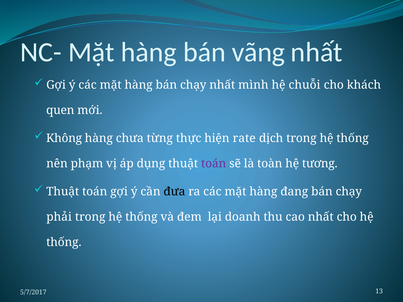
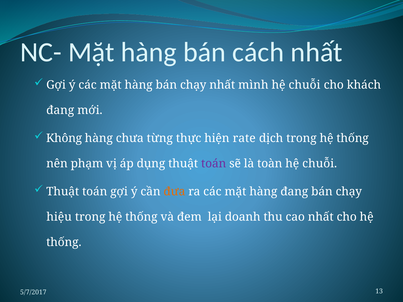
vãng: vãng -> cách (258, 52)
quen: quen -> đang (60, 110)
toàn hệ tương: tương -> chuỗi (320, 164)
đưa colour: black -> orange (174, 192)
phải: phải -> hiệu (59, 217)
